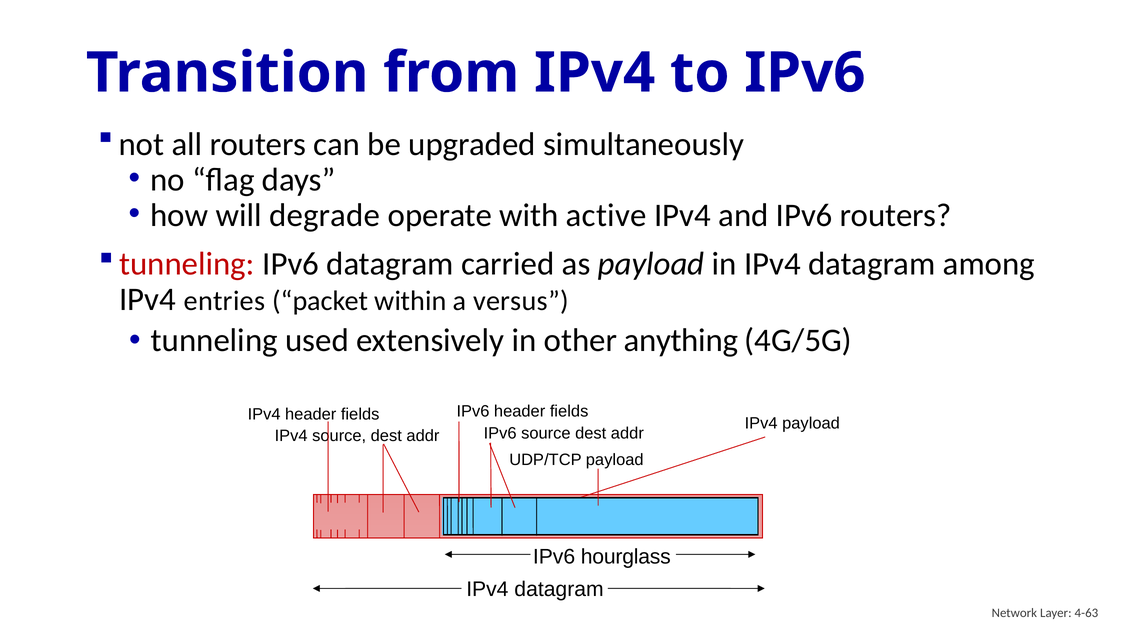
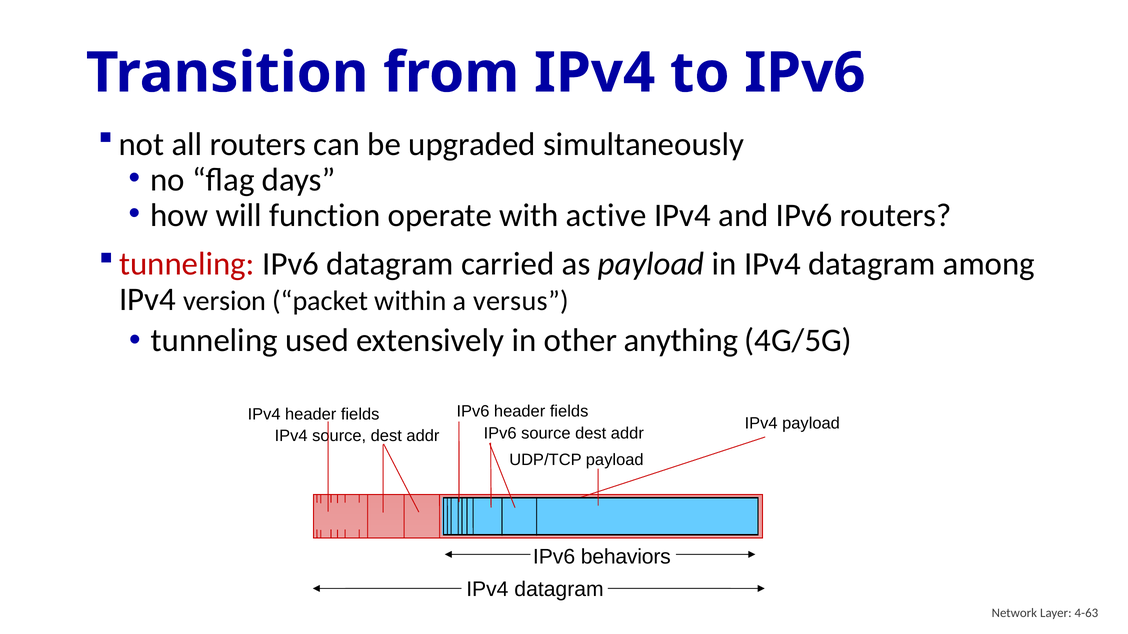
degrade: degrade -> function (325, 216)
entries: entries -> version (225, 301)
hourglass: hourglass -> behaviors (626, 557)
